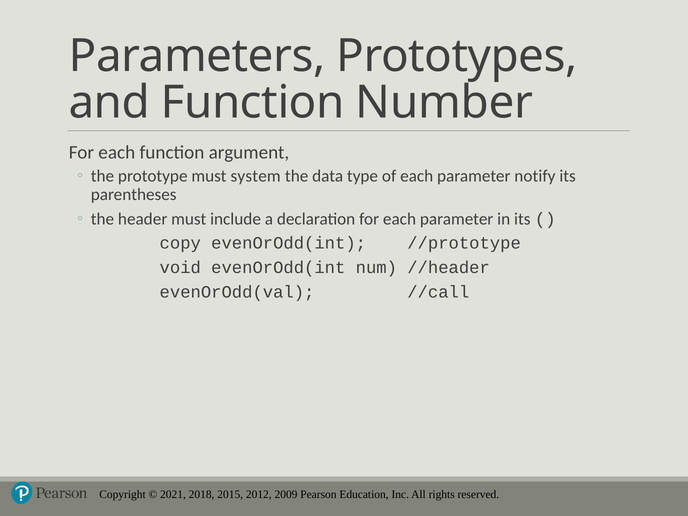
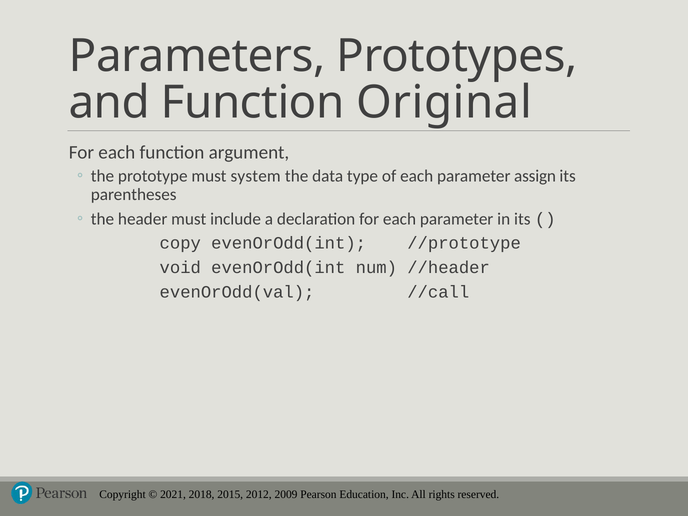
Number: Number -> Original (444, 103)
notify: notify -> assign (535, 176)
